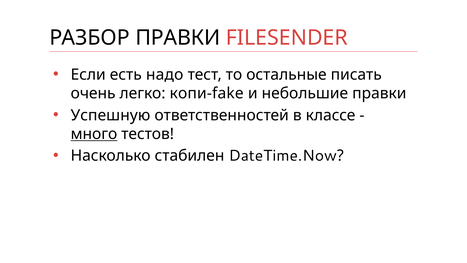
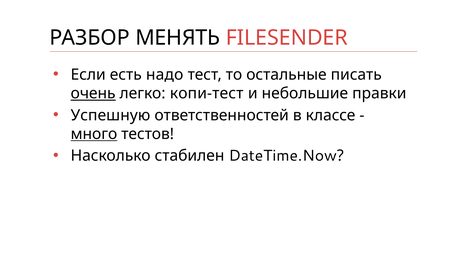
РАЗБОР ПРАВКИ: ПРАВКИ -> МЕНЯТЬ (178, 38)
очень underline: none -> present (93, 93)
копи-fake: копи-fake -> копи-тест (207, 93)
